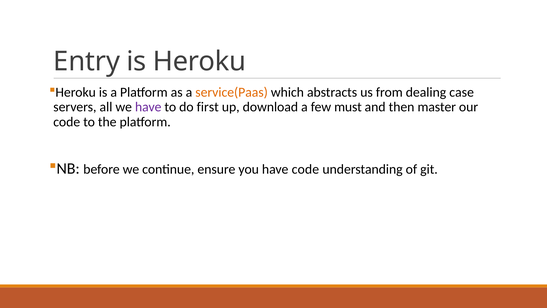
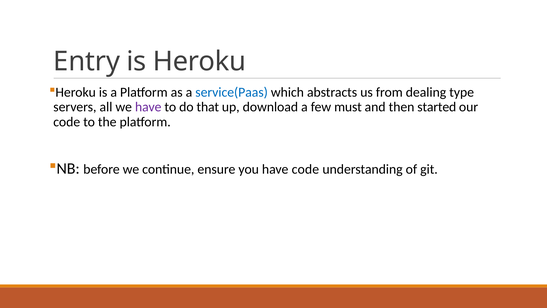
service(Paas colour: orange -> blue (232, 92)
case: case -> type (462, 92)
first: first -> that (208, 107)
master: master -> started (437, 107)
